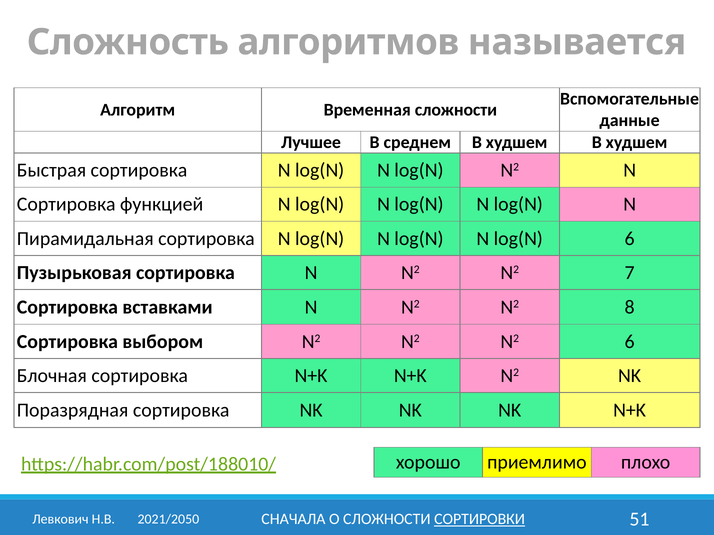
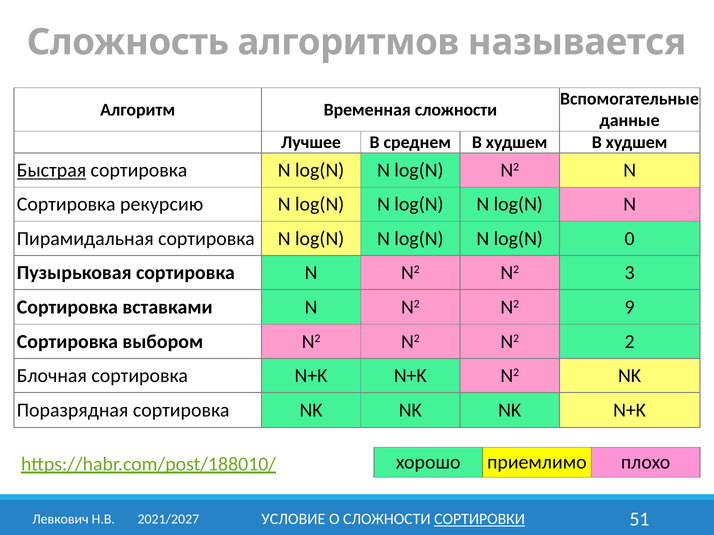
Быстрая underline: none -> present (52, 171)
функцией: функцией -> рекурсию (162, 205)
log(N 6: 6 -> 0 (630, 239)
7: 7 -> 3 (630, 273)
8: 8 -> 9 (630, 307)
N2 6: 6 -> 2 (630, 342)
СНАЧАЛА: СНАЧАЛА -> УСЛОВИЕ (293, 520)
2021/2050: 2021/2050 -> 2021/2027 (168, 520)
